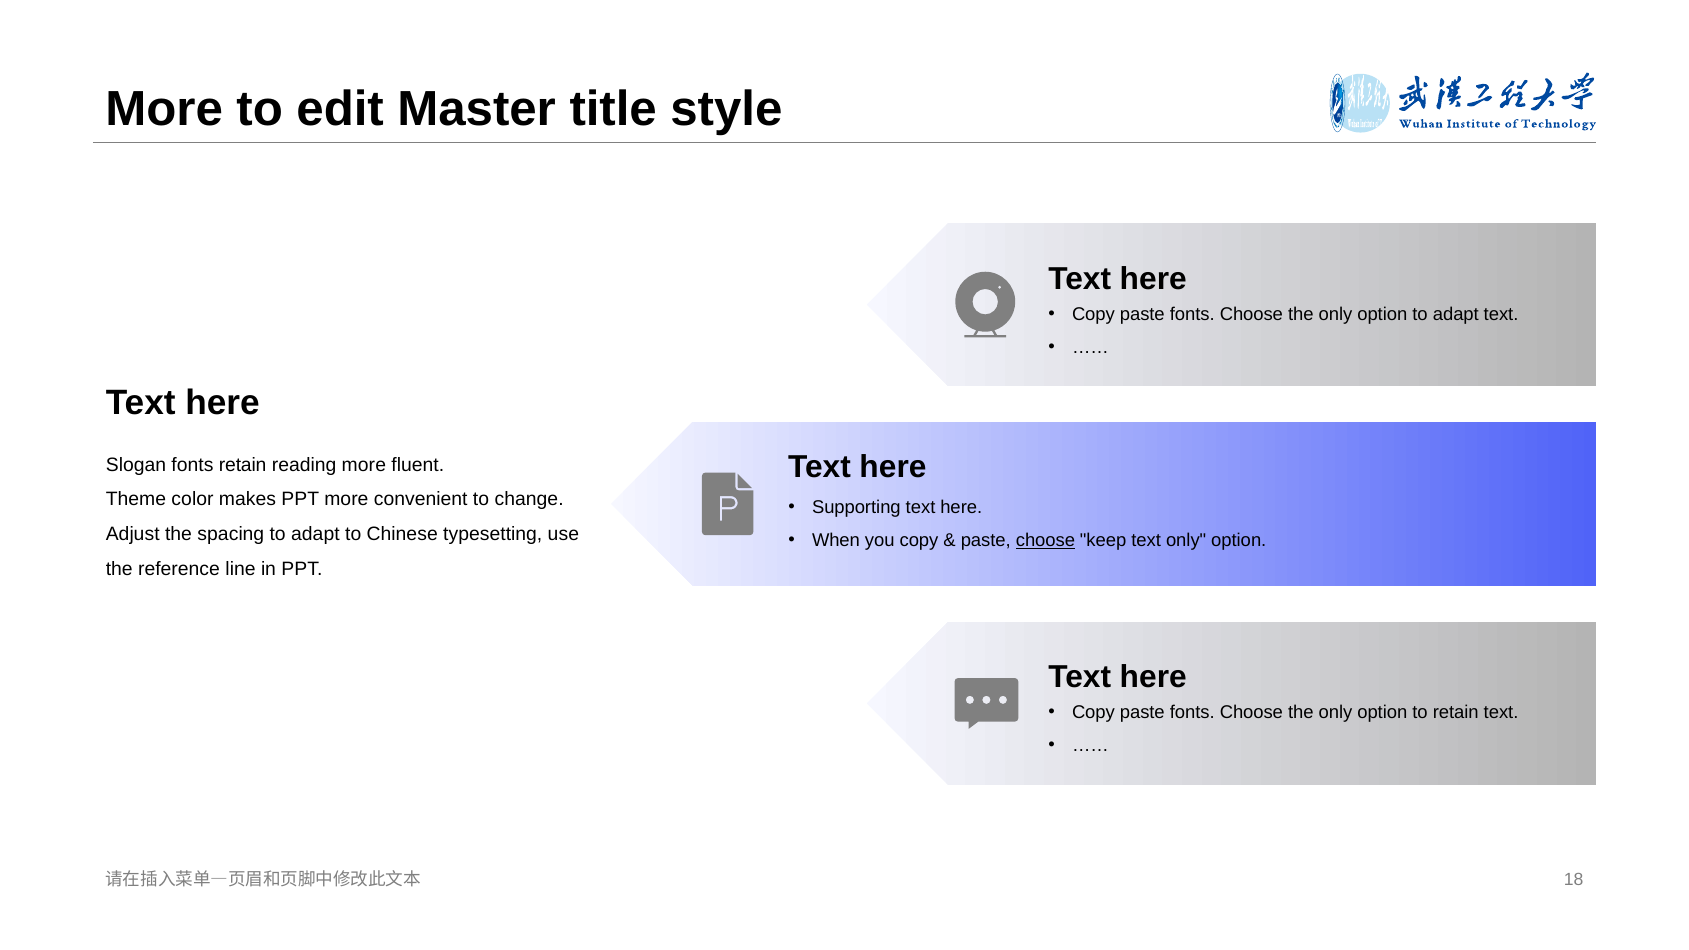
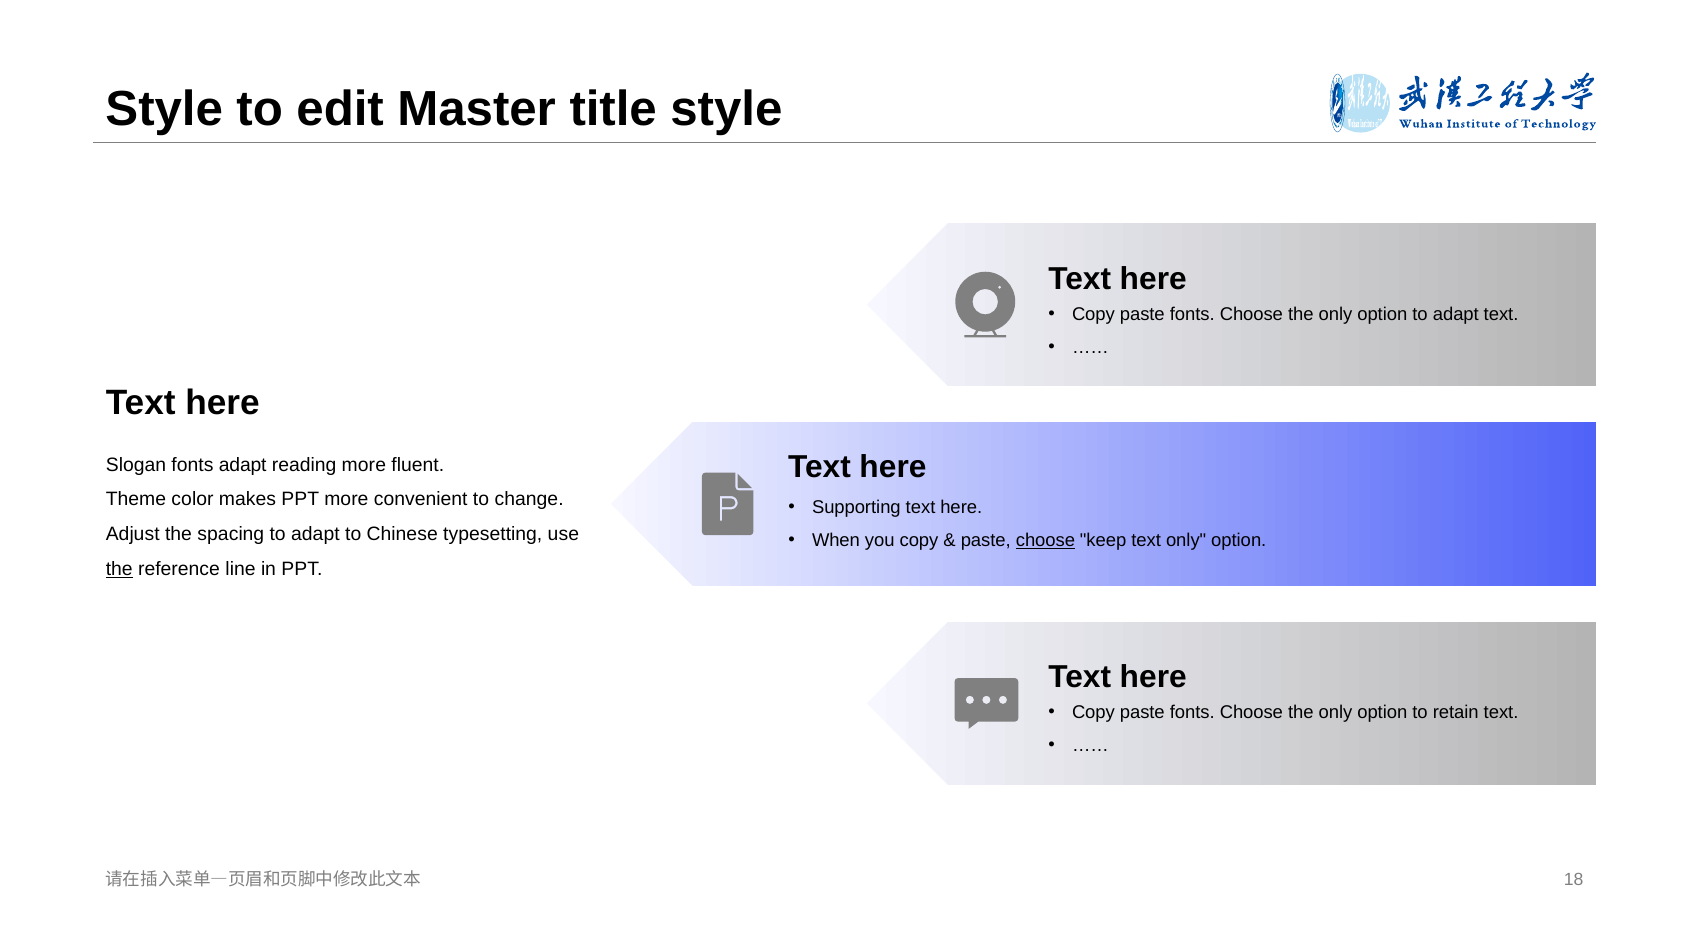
More: More -> Style (164, 109)
fonts retain: retain -> adapt (243, 465)
the underline: none -> present (119, 569)
